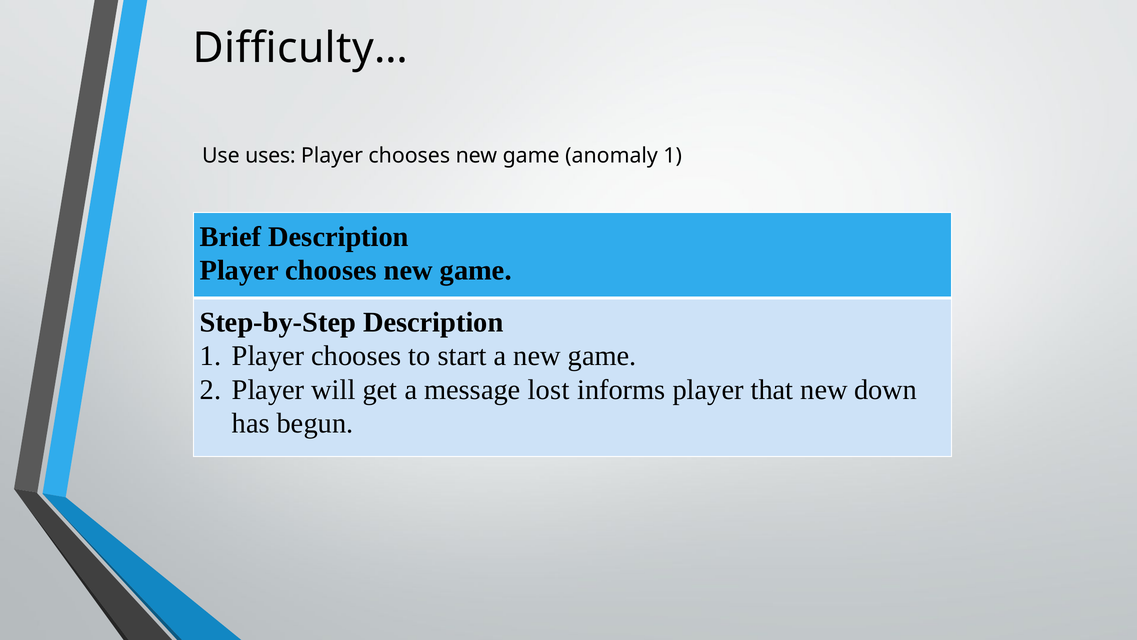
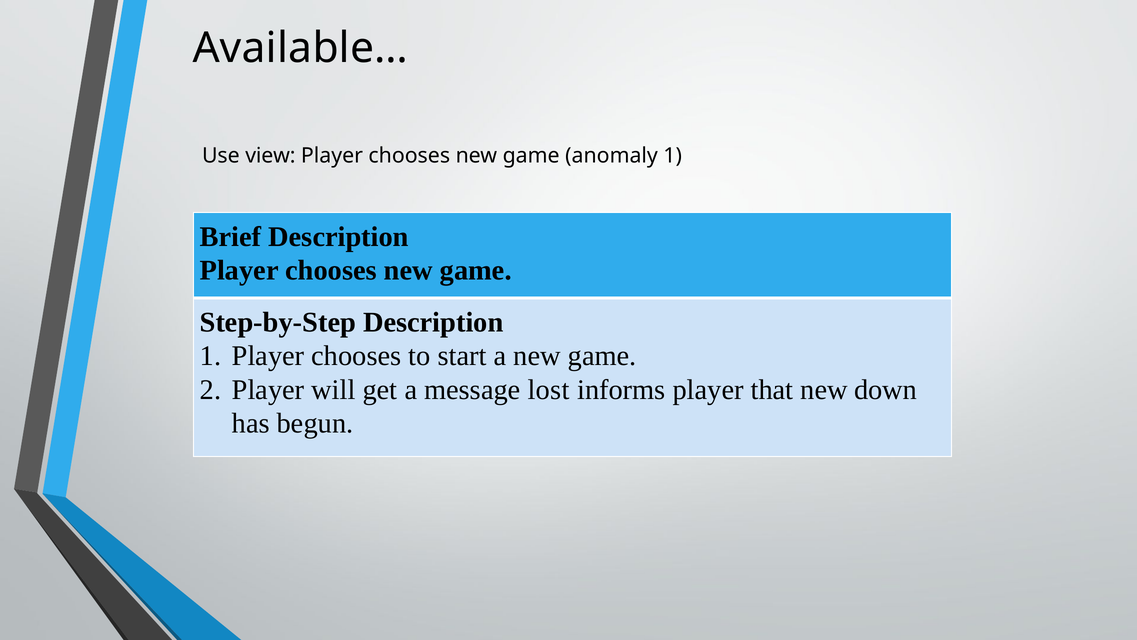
Difficulty…: Difficulty… -> Available… (300, 48)
uses: uses -> view (270, 155)
